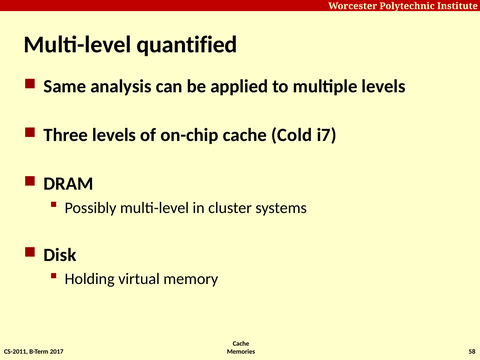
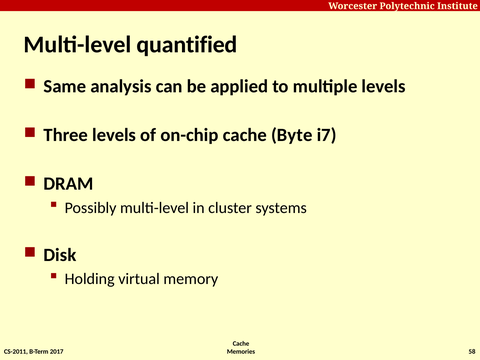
Cold: Cold -> Byte (292, 135)
